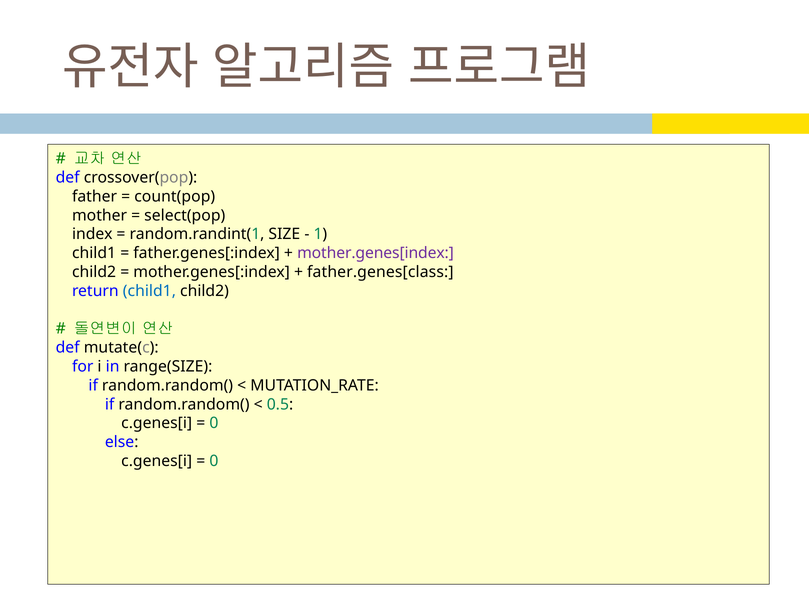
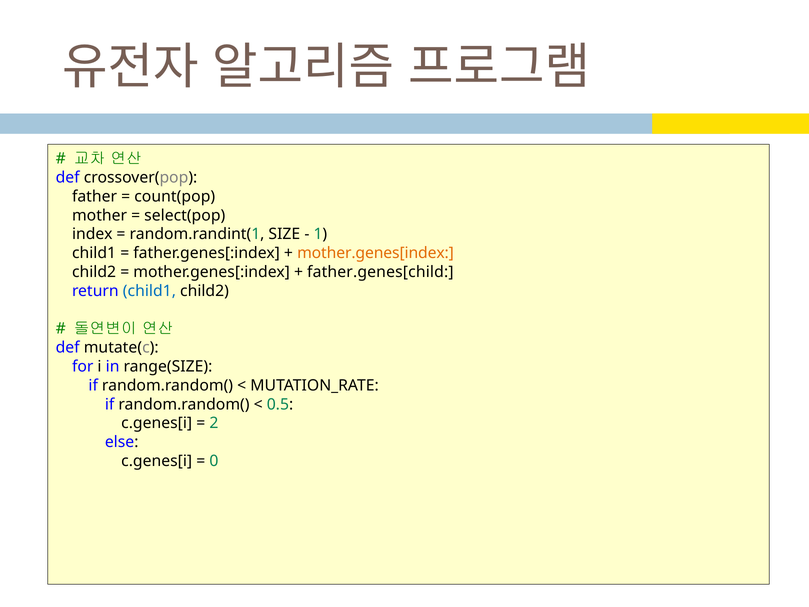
mother.genes[index colour: purple -> orange (375, 253)
father.genes[class: father.genes[class -> father.genes[child (380, 272)
0: 0 -> 2 (214, 423)
